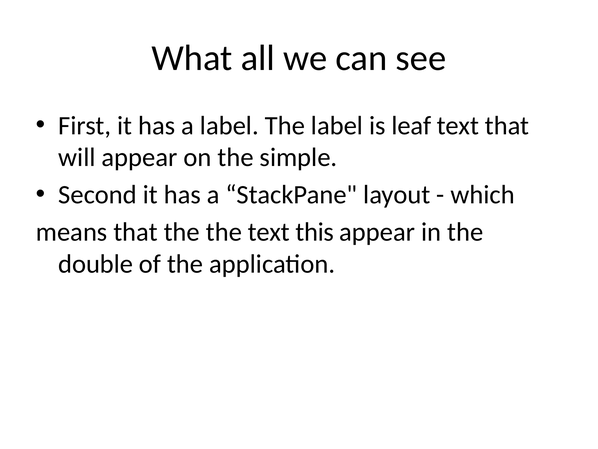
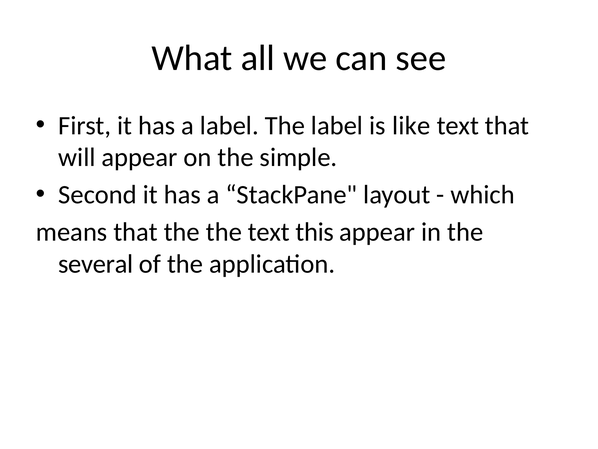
leaf: leaf -> like (411, 125)
double: double -> several (96, 264)
